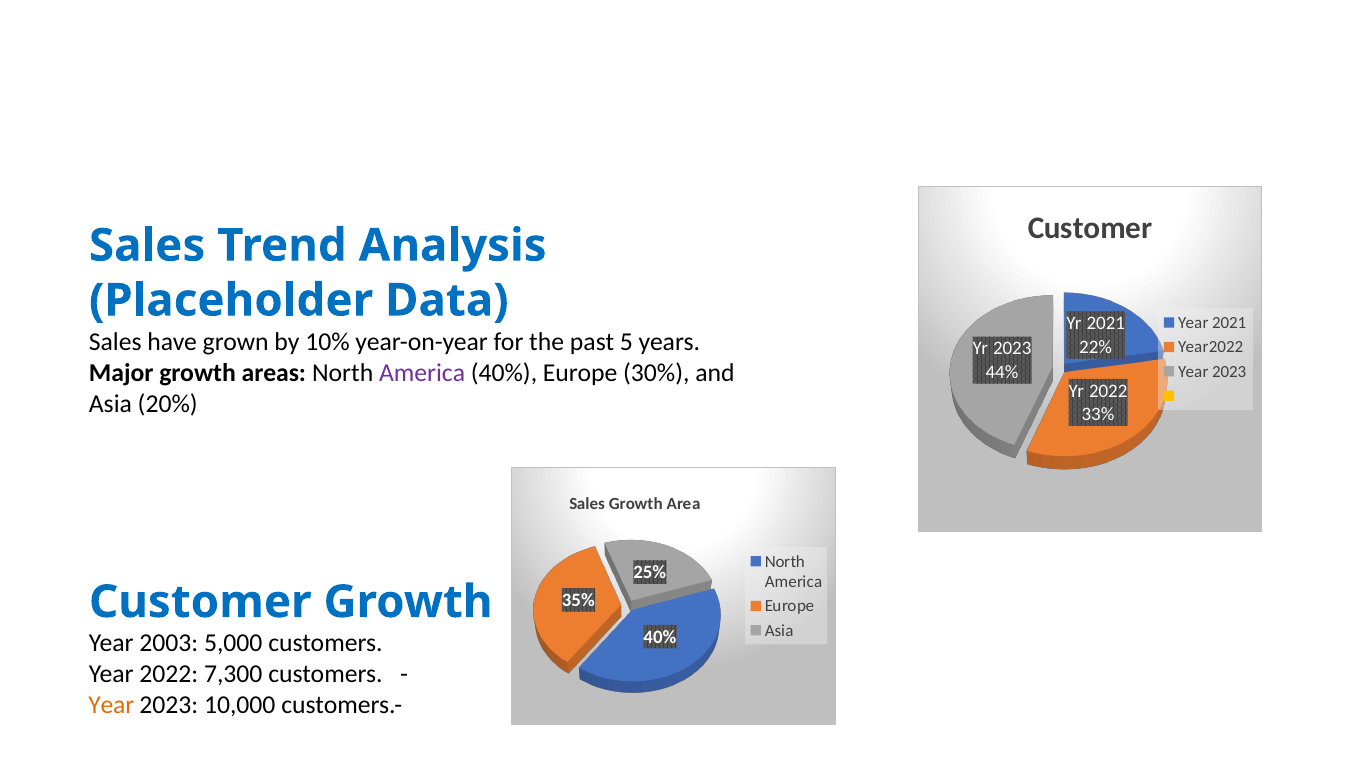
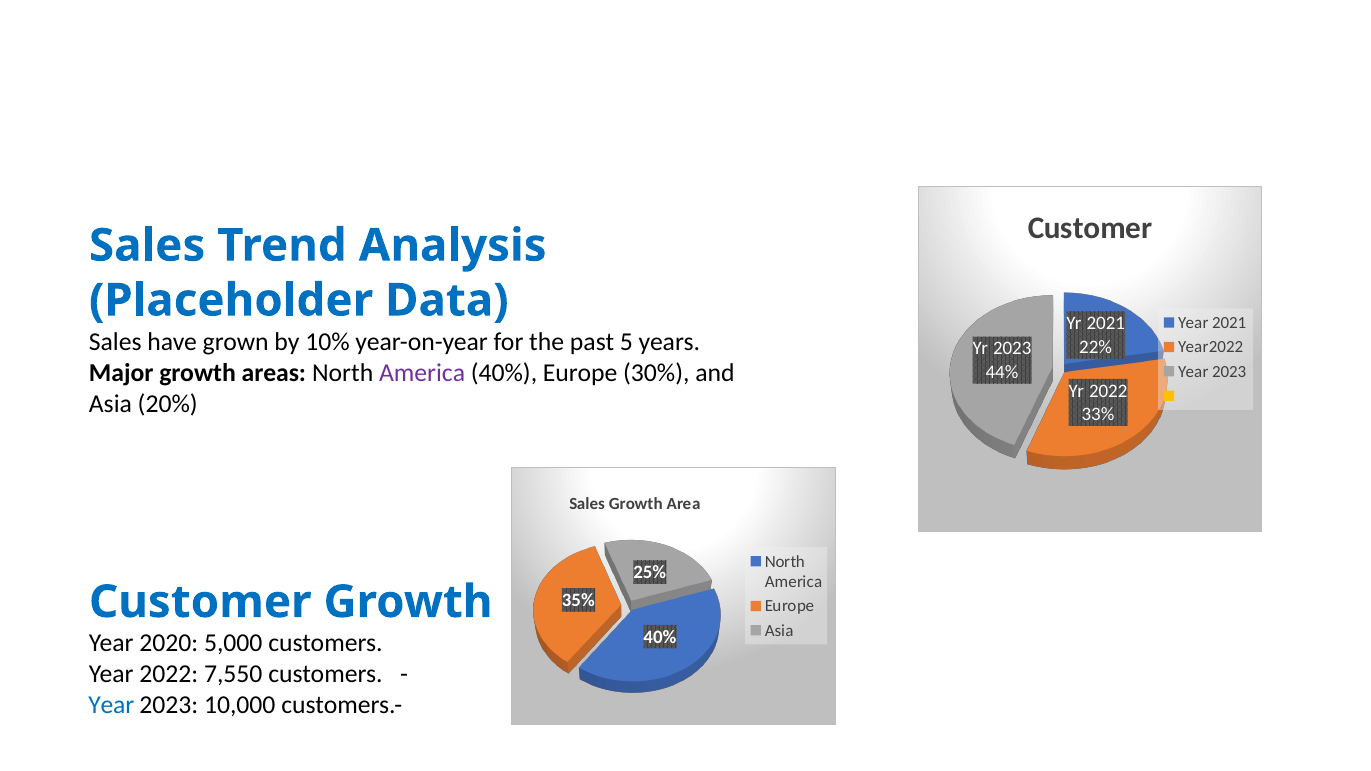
2003: 2003 -> 2020 (169, 644)
7,300: 7,300 -> 7,550 (233, 674)
Year colour: orange -> blue (111, 705)
